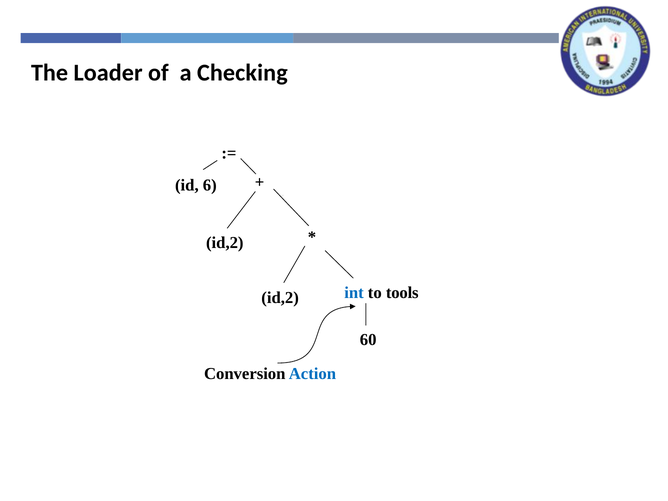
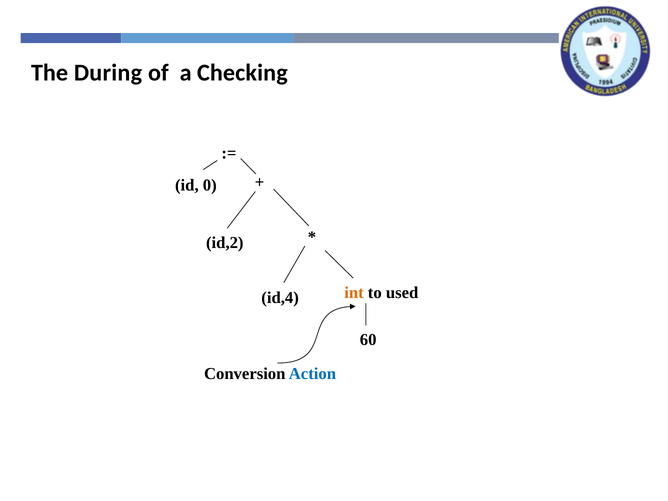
Loader: Loader -> During (108, 73)
6: 6 -> 0 (210, 185)
int colour: blue -> orange (354, 293)
tools: tools -> used (402, 293)
id,2: id,2 -> id,4 (280, 298)
